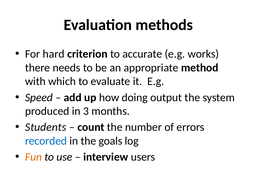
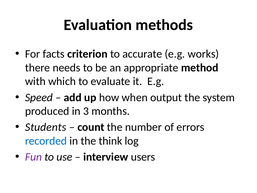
hard: hard -> facts (54, 54)
doing: doing -> when (135, 97)
goals: goals -> think (110, 141)
Fun colour: orange -> purple (33, 157)
